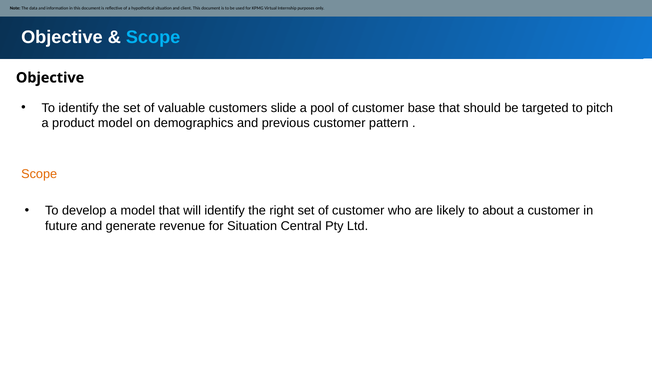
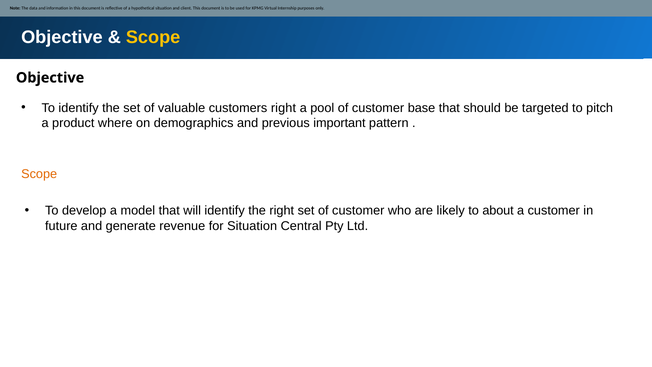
Scope colour: light blue -> yellow (153, 37)
customers slide: slide -> right (283, 108)
product model: model -> where (115, 123)
previous customer: customer -> important (339, 123)
